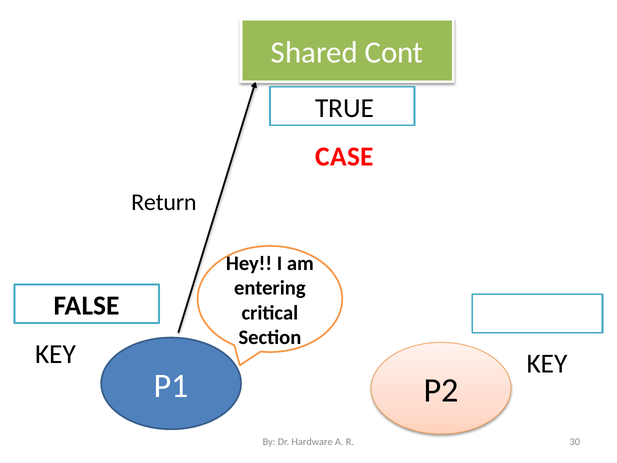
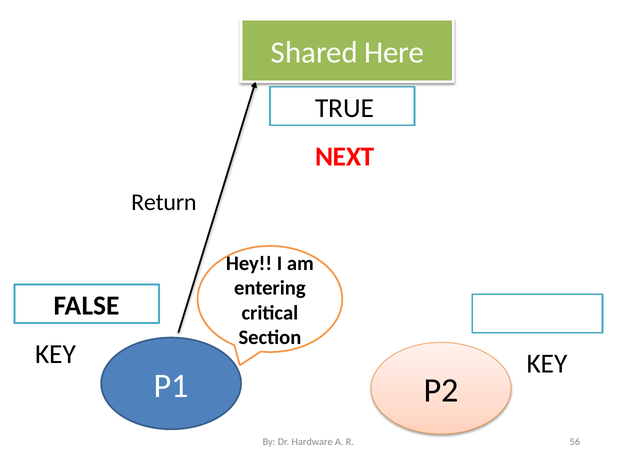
Cont: Cont -> Here (394, 53)
CASE: CASE -> NEXT (345, 156)
30: 30 -> 56 (575, 442)
